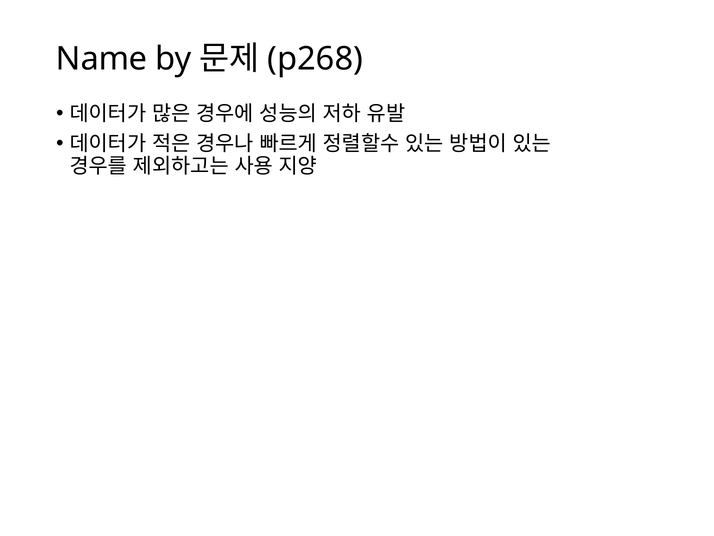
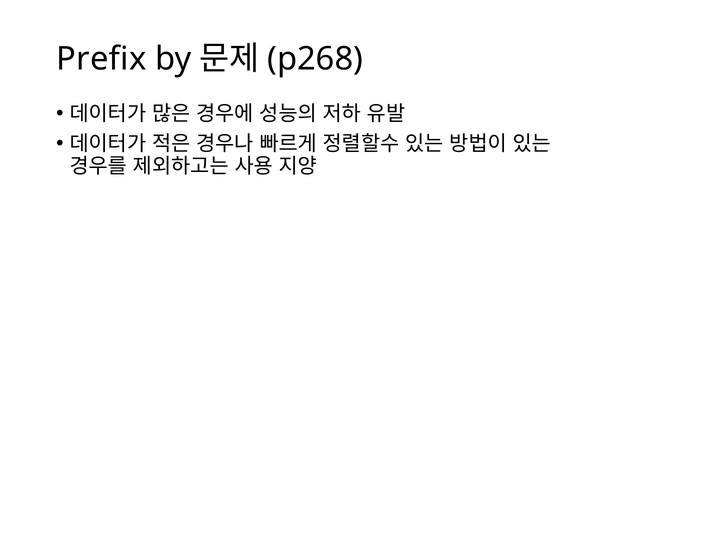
Name: Name -> Prefix (101, 59)
